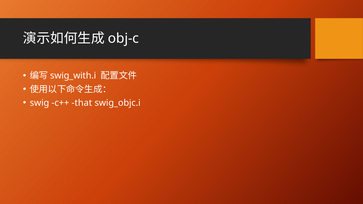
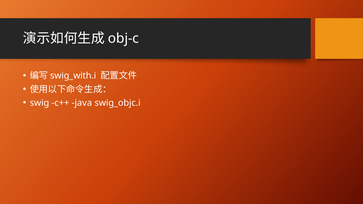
that: that -> java (82, 103)
